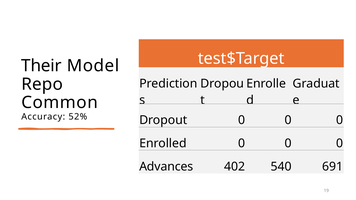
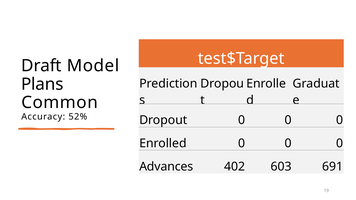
Their: Their -> Draft (41, 66)
Repo: Repo -> Plans (42, 84)
540: 540 -> 603 (281, 167)
